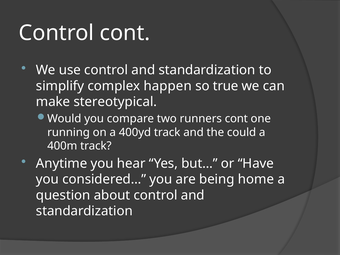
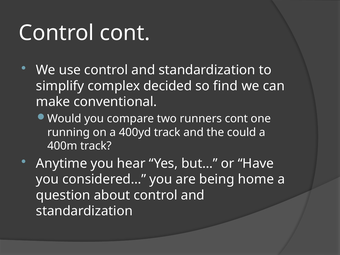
happen: happen -> decided (168, 86)
true: true -> find (226, 86)
stereotypical: stereotypical -> conventional (115, 102)
